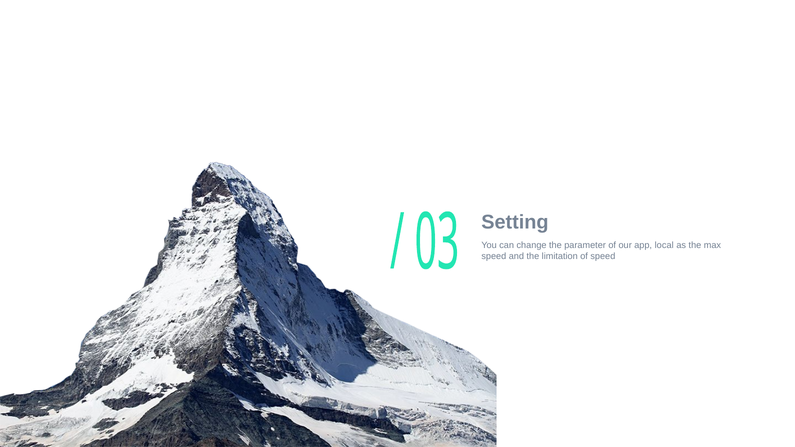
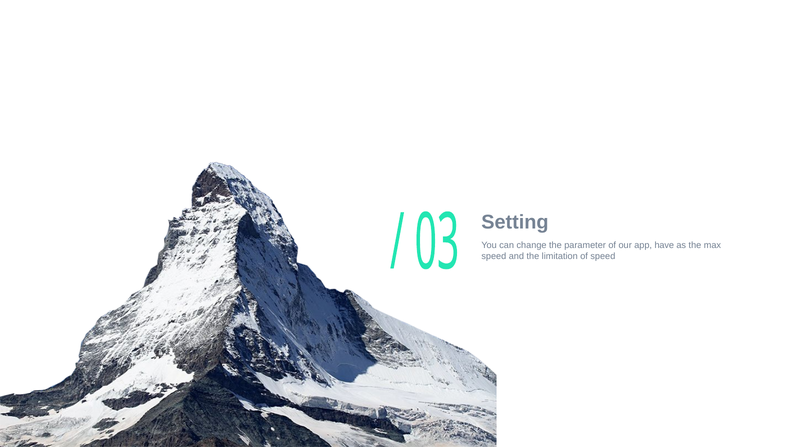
local: local -> have (664, 245)
